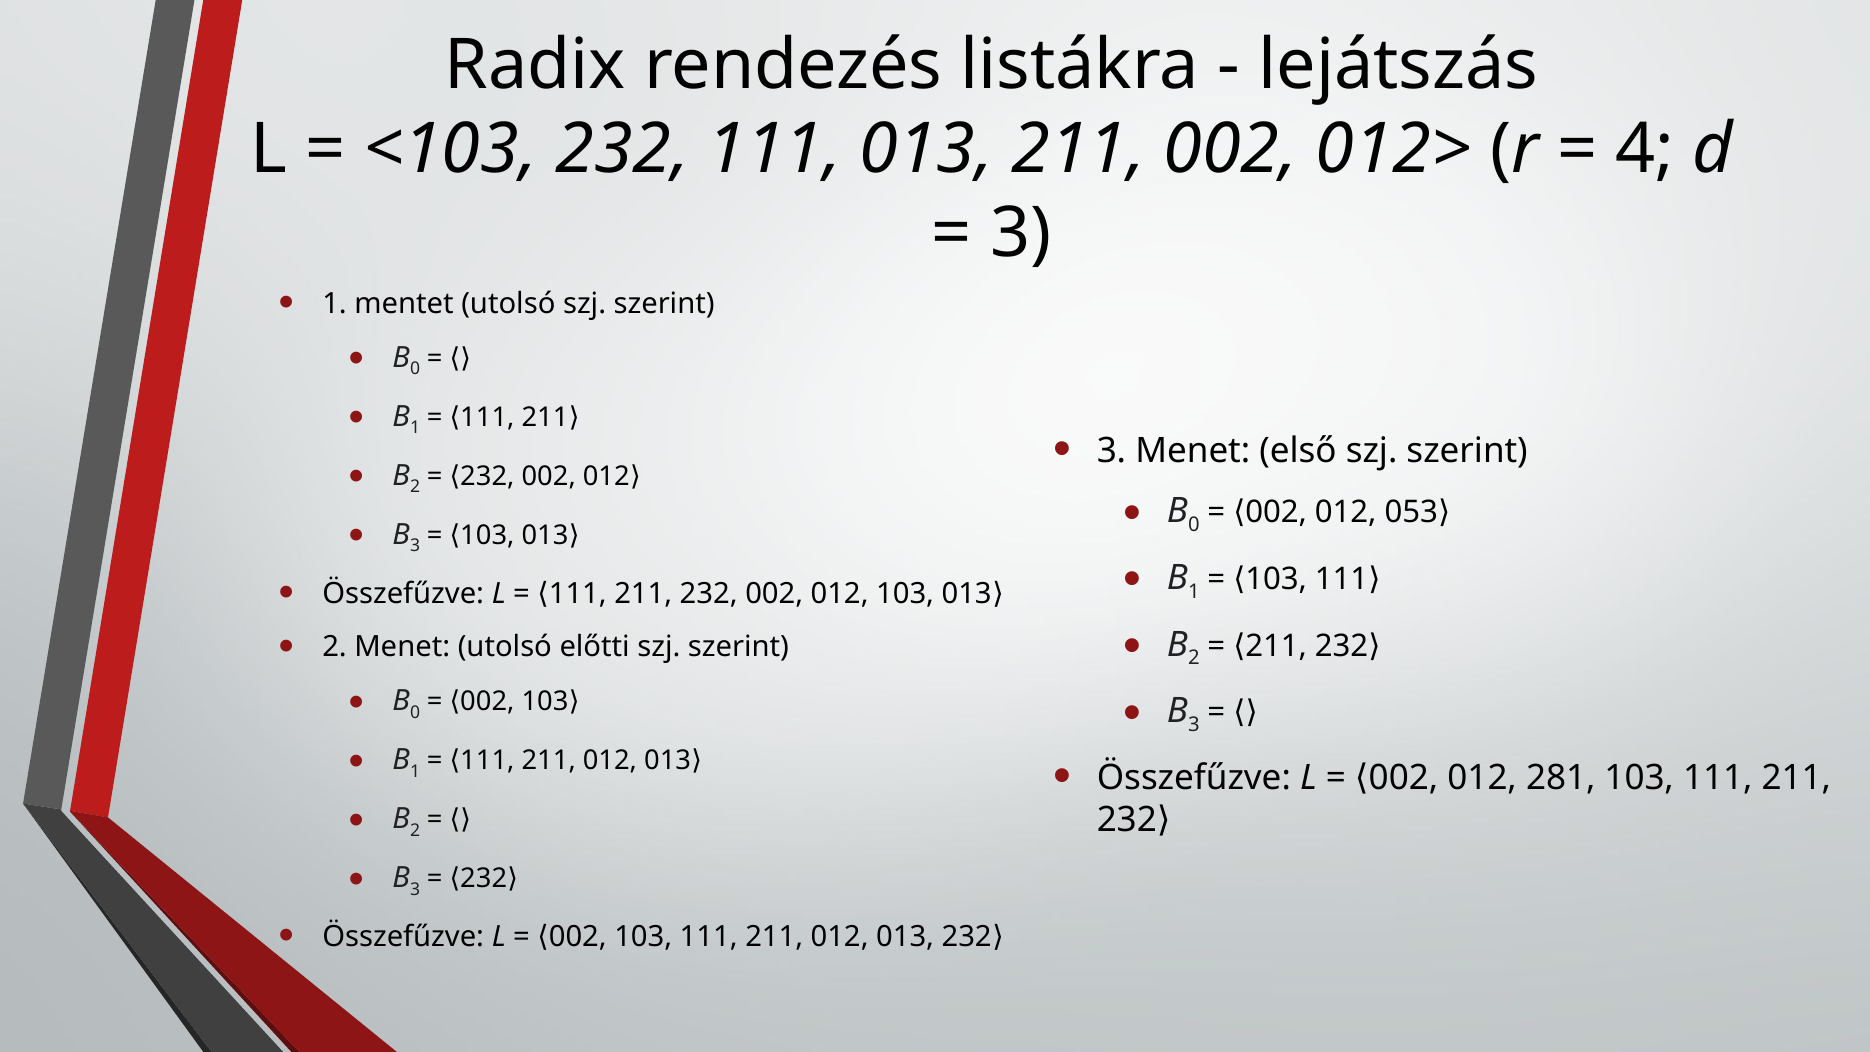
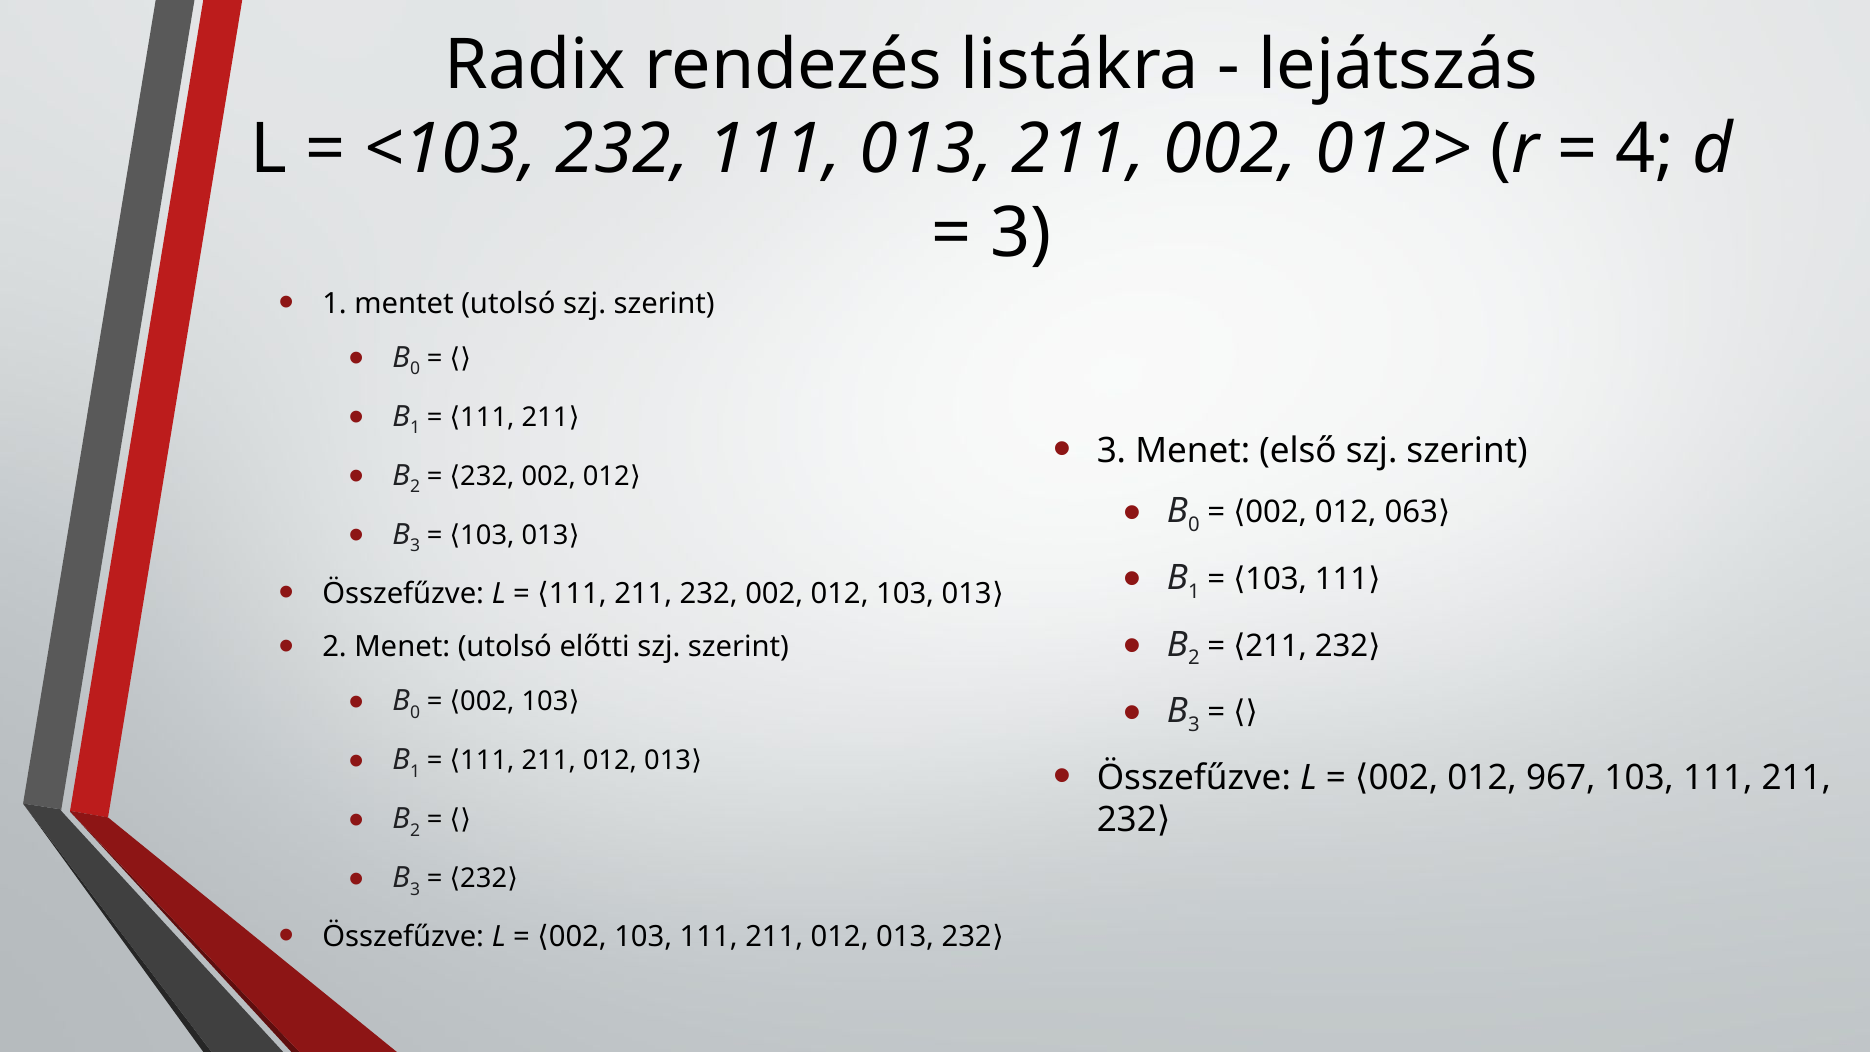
053: 053 -> 063 (1411, 513)
281: 281 -> 967 (1561, 778)
